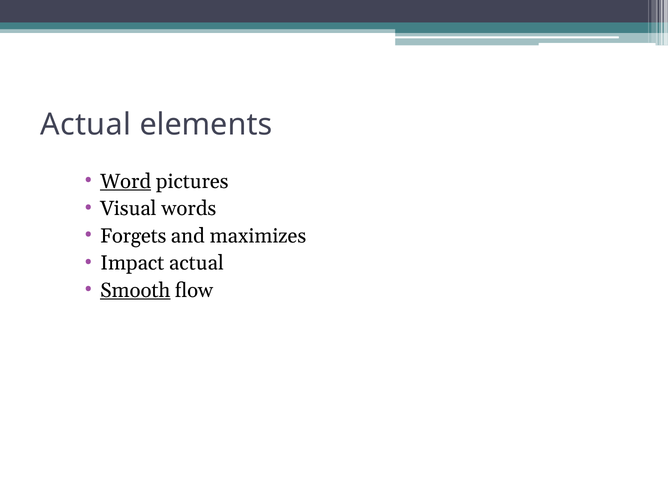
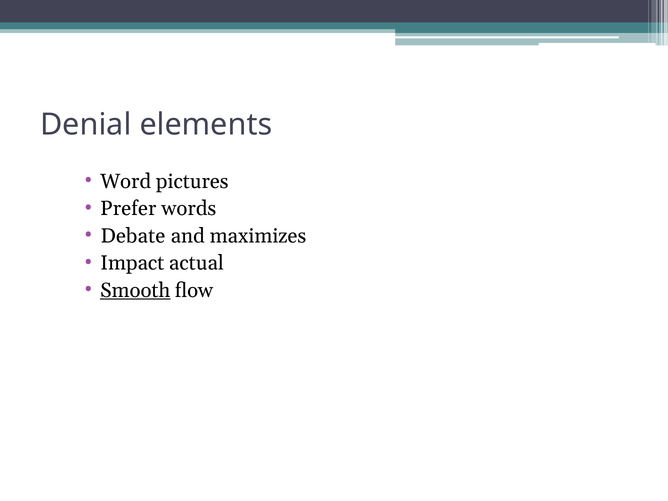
Actual: Actual -> Denial (86, 125)
Word underline: present -> none (126, 181)
Visual: Visual -> Prefer (128, 209)
Forgets: Forgets -> Debate (133, 236)
